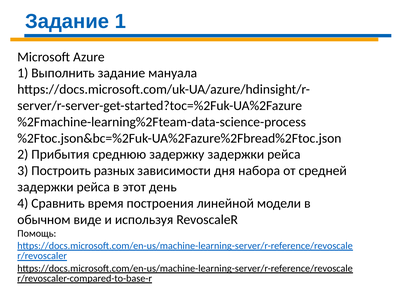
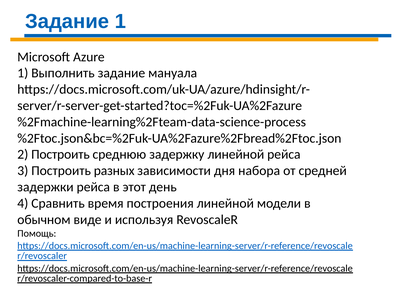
2 Прибытия: Прибытия -> Построить (60, 154)
задержку задержки: задержки -> линейной (236, 154)
